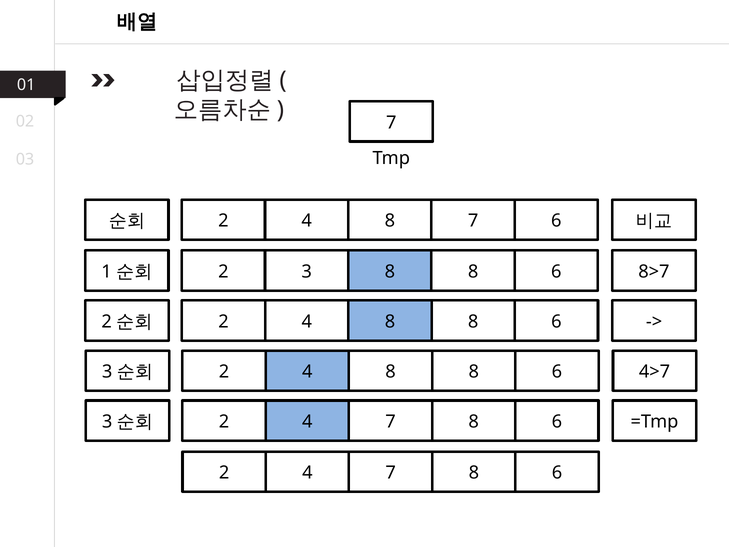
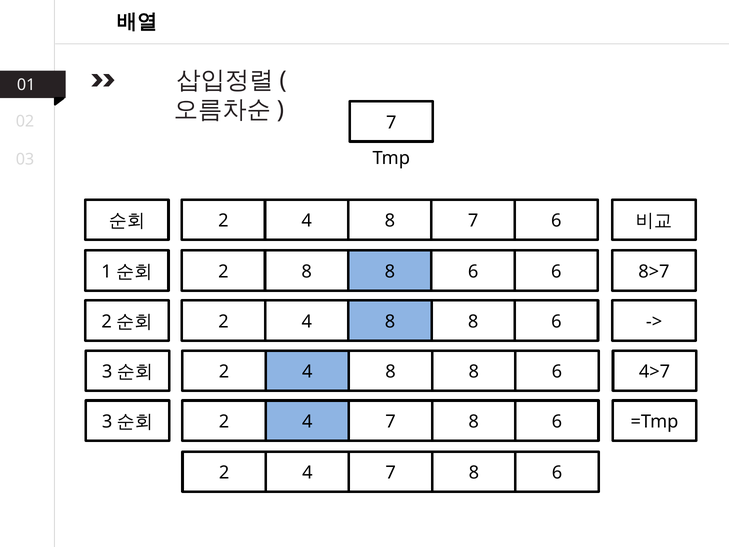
2 3: 3 -> 8 (307, 272)
8: 8 -> 6 (473, 272)
